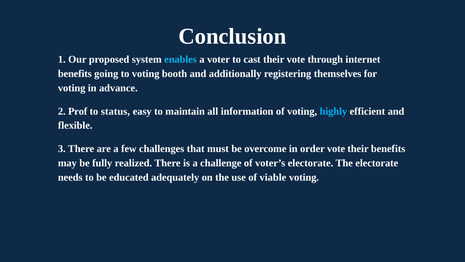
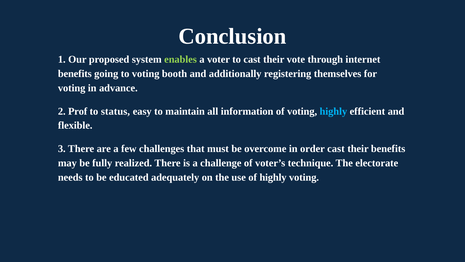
enables colour: light blue -> light green (180, 59)
order vote: vote -> cast (336, 149)
voter’s electorate: electorate -> technique (311, 163)
of viable: viable -> highly (273, 177)
